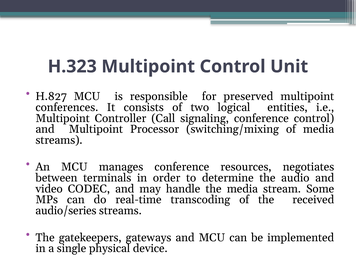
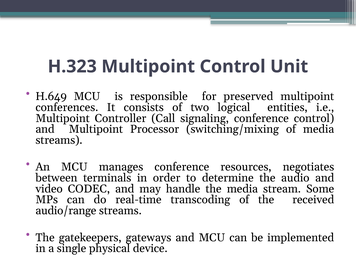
H.827: H.827 -> H.649 (51, 96)
audio/series: audio/series -> audio/range (66, 211)
